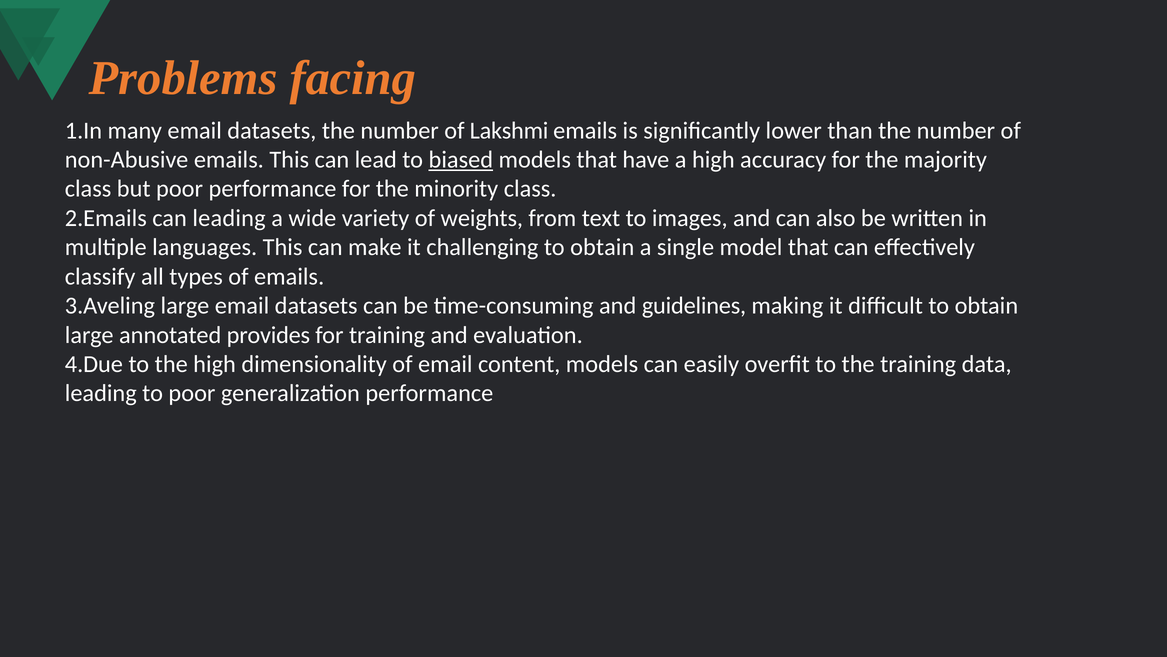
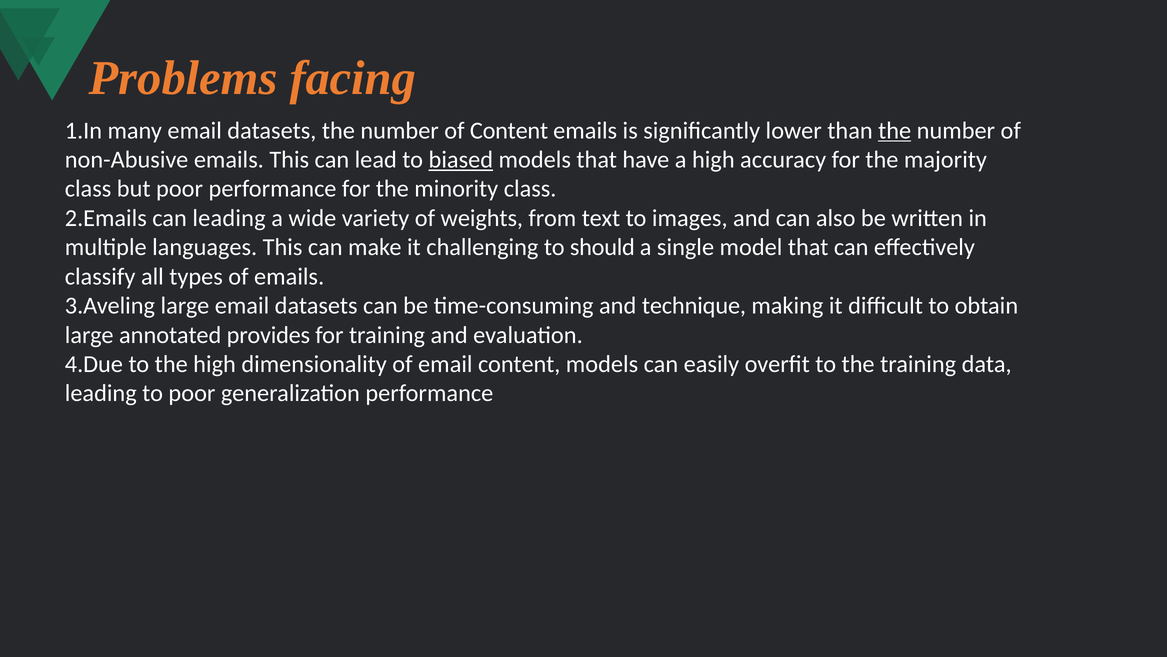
of Lakshmi: Lakshmi -> Content (509, 130)
the underline: none -> present (895, 130)
challenging to obtain: obtain -> should (602, 247)
guidelines: guidelines -> technique (694, 306)
